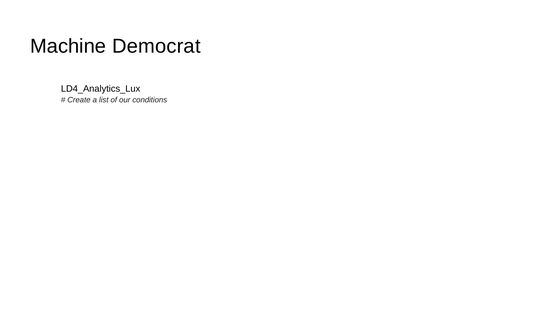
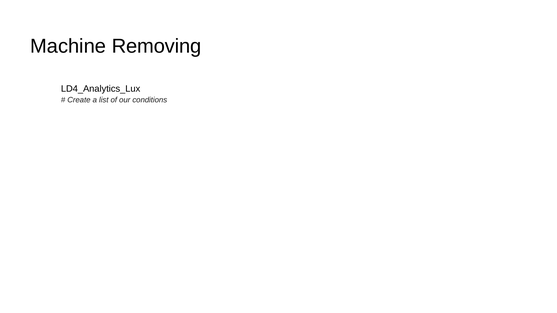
Democrat: Democrat -> Removing (157, 46)
